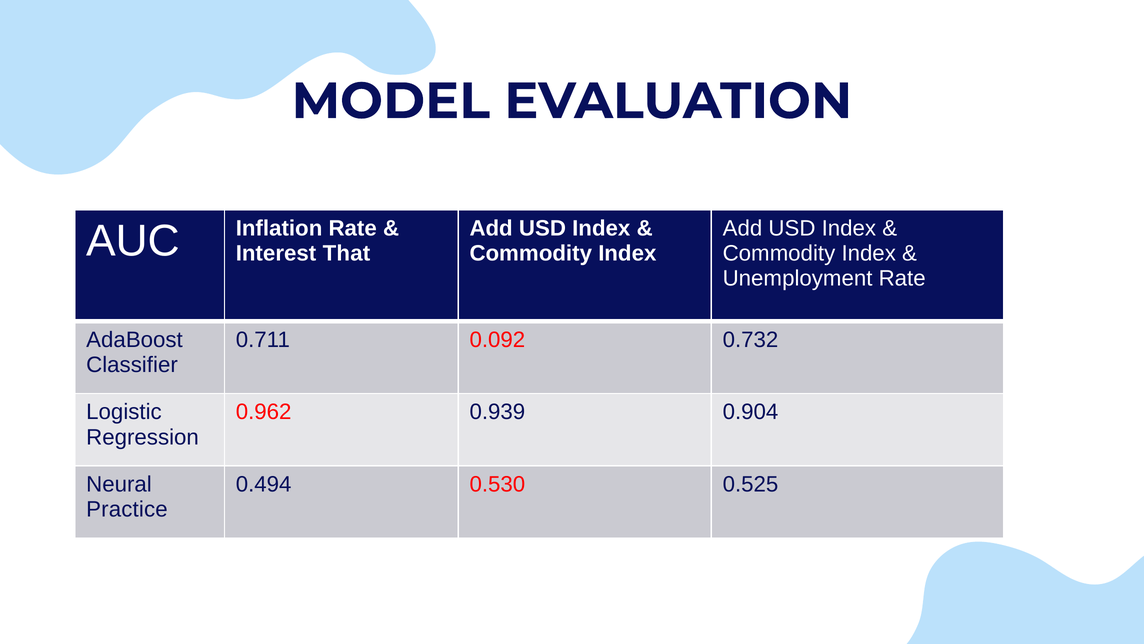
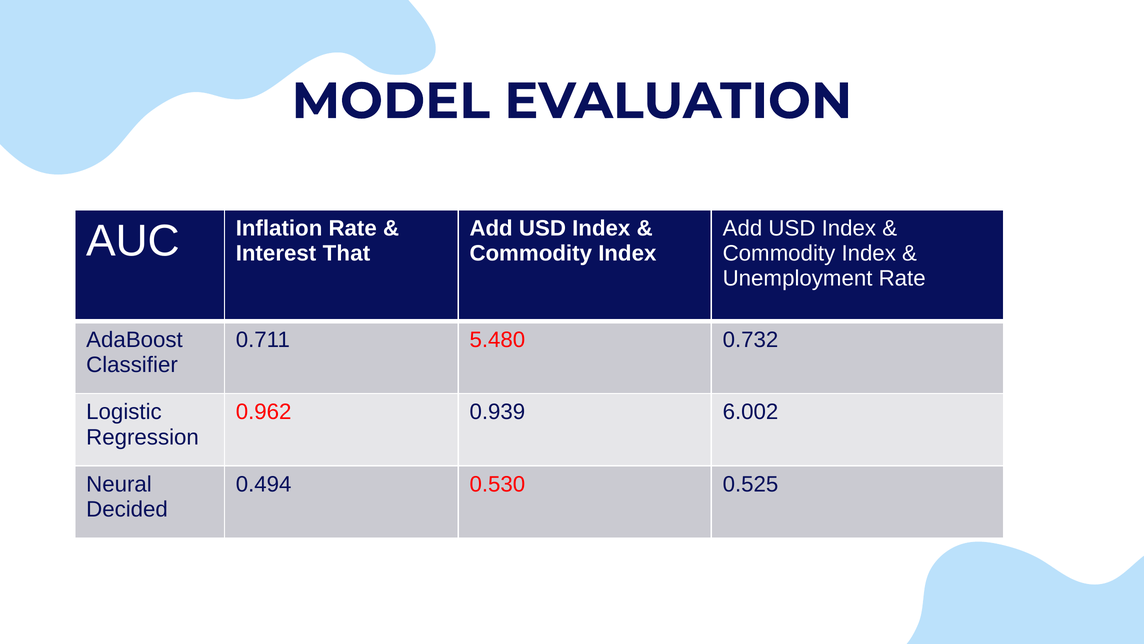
0.092: 0.092 -> 5.480 (497, 340)
0.904: 0.904 -> 6.002 (751, 412)
Practice: Practice -> Decided (127, 509)
